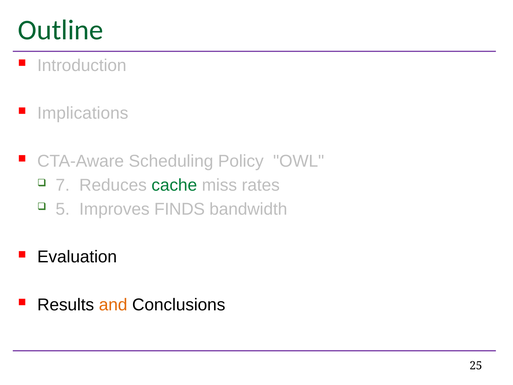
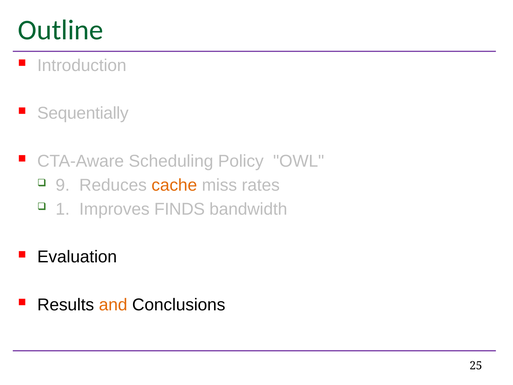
Implications: Implications -> Sequentially (83, 113)
7: 7 -> 9 (63, 185)
cache colour: green -> orange (174, 185)
5: 5 -> 1 (63, 209)
